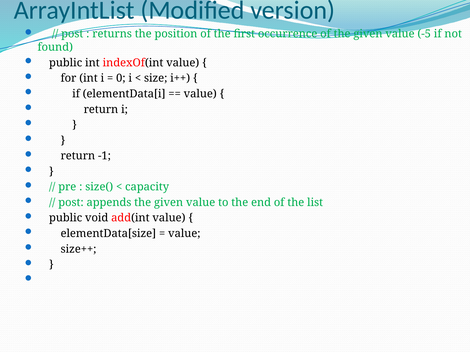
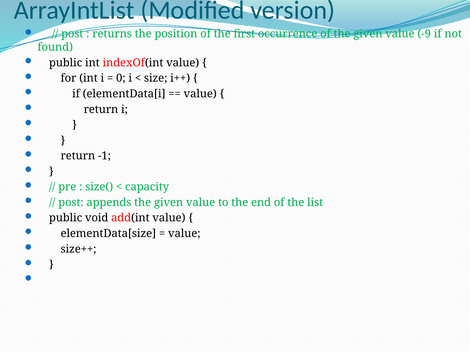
-5: -5 -> -9 (424, 34)
